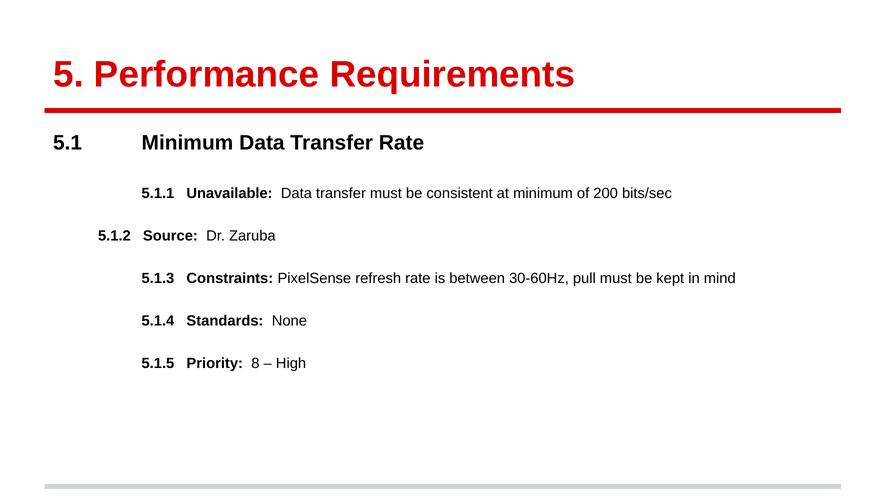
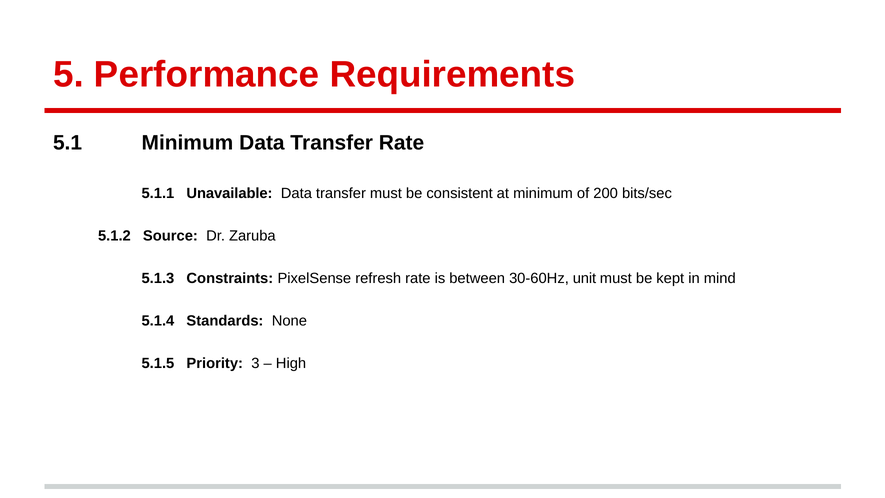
pull: pull -> unit (584, 278)
8: 8 -> 3 (255, 363)
